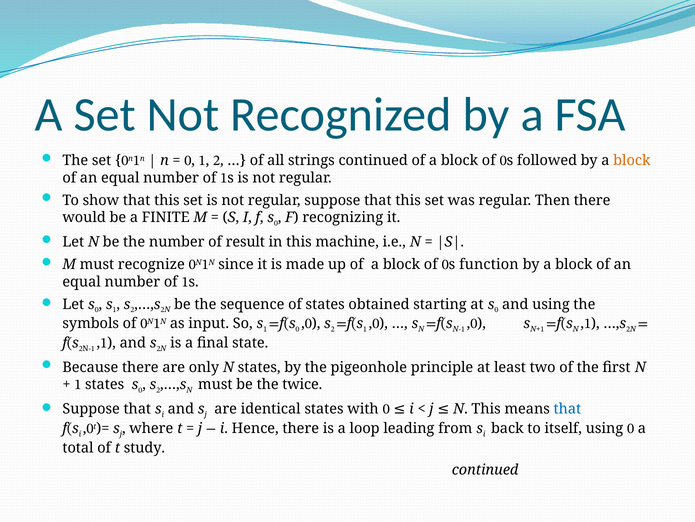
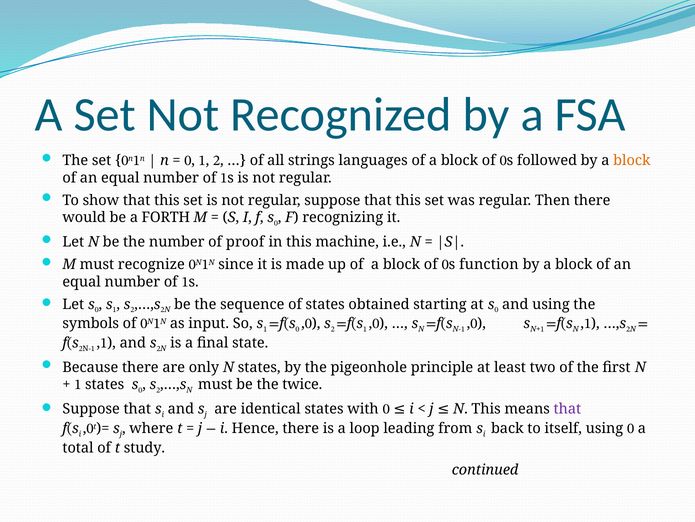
strings continued: continued -> languages (373, 160)
FINITE: FINITE -> FORTH (166, 217)
result: result -> proof (245, 242)
that colour: blue -> purple (567, 408)
